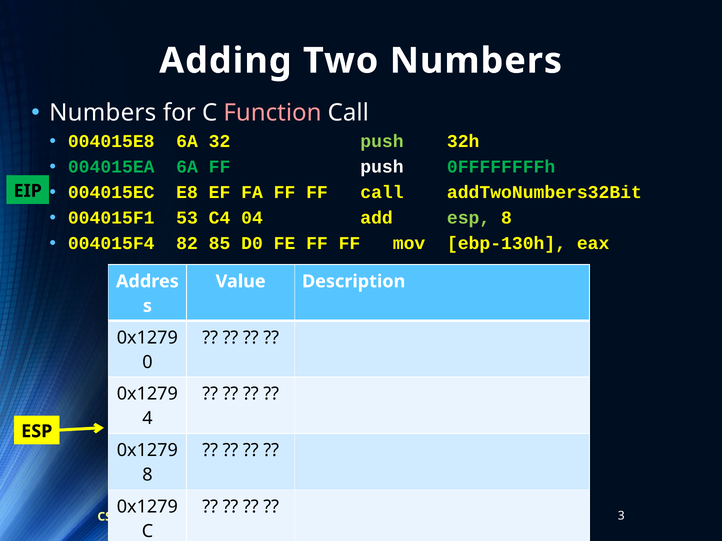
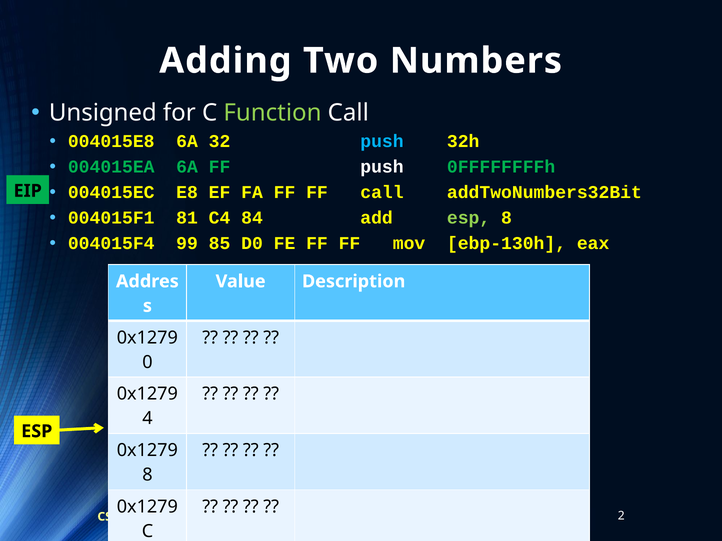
Numbers: Numbers -> Unsigned (103, 113)
Function colour: pink -> light green (272, 113)
push colour: light green -> light blue (382, 142)
53: 53 -> 81 (187, 218)
04: 04 -> 84 (252, 218)
82: 82 -> 99 (187, 244)
3: 3 -> 2 (621, 516)
